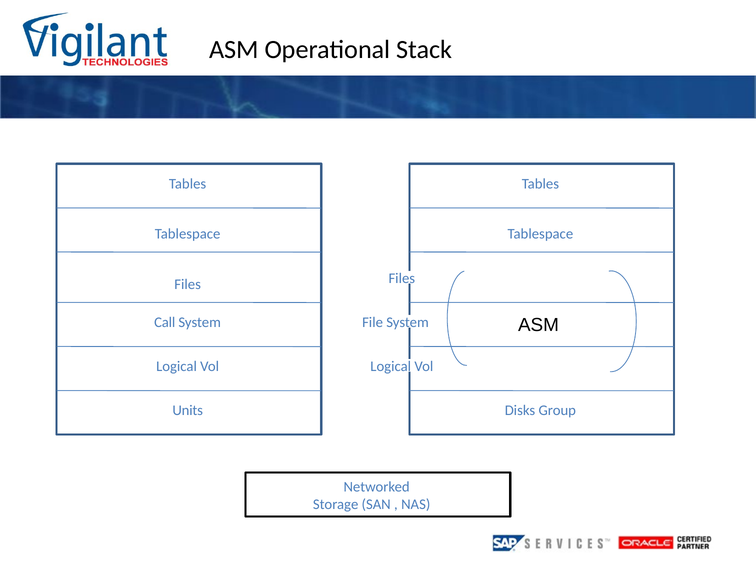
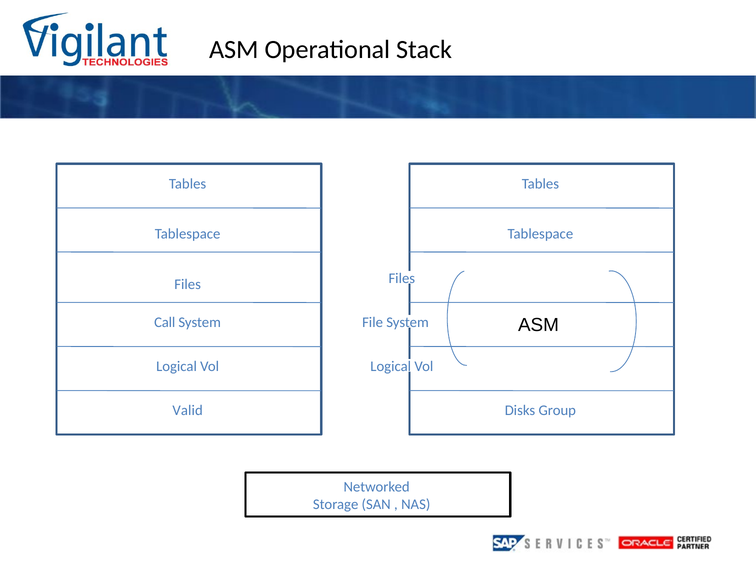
Units: Units -> Valid (188, 411)
